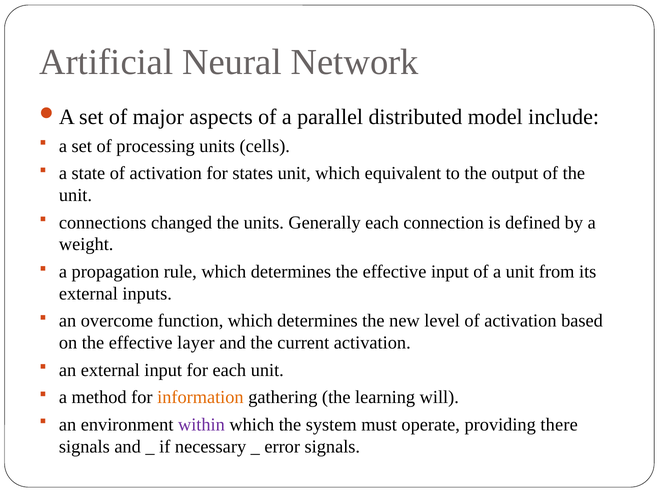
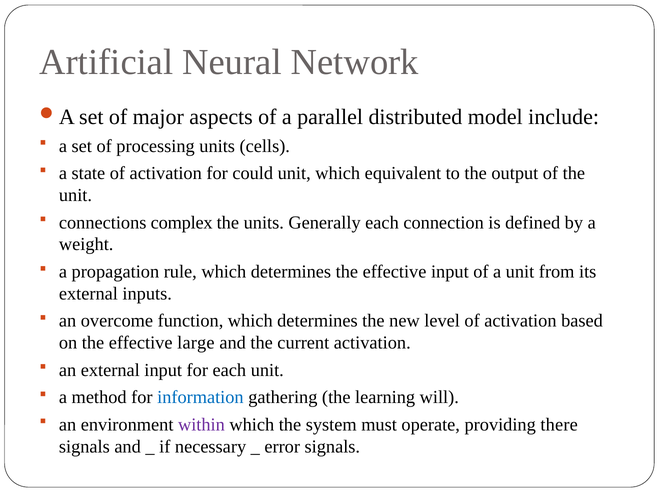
states: states -> could (253, 173)
changed: changed -> complex (182, 223)
layer: layer -> large (196, 343)
information colour: orange -> blue (200, 397)
